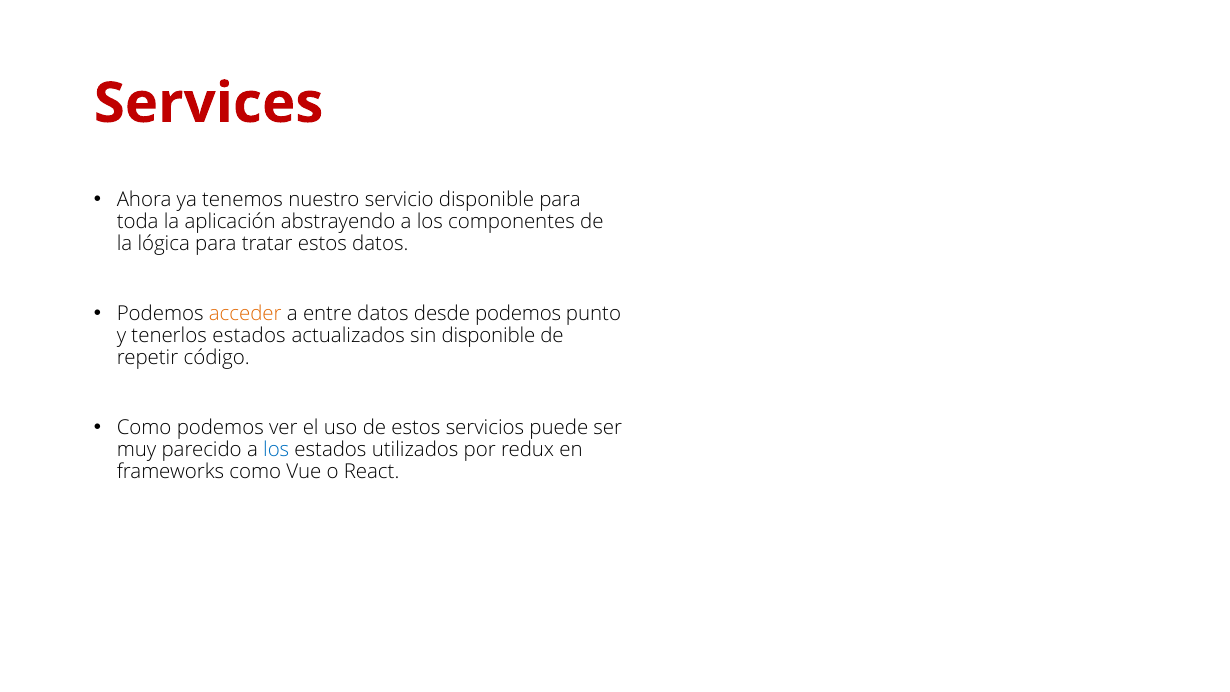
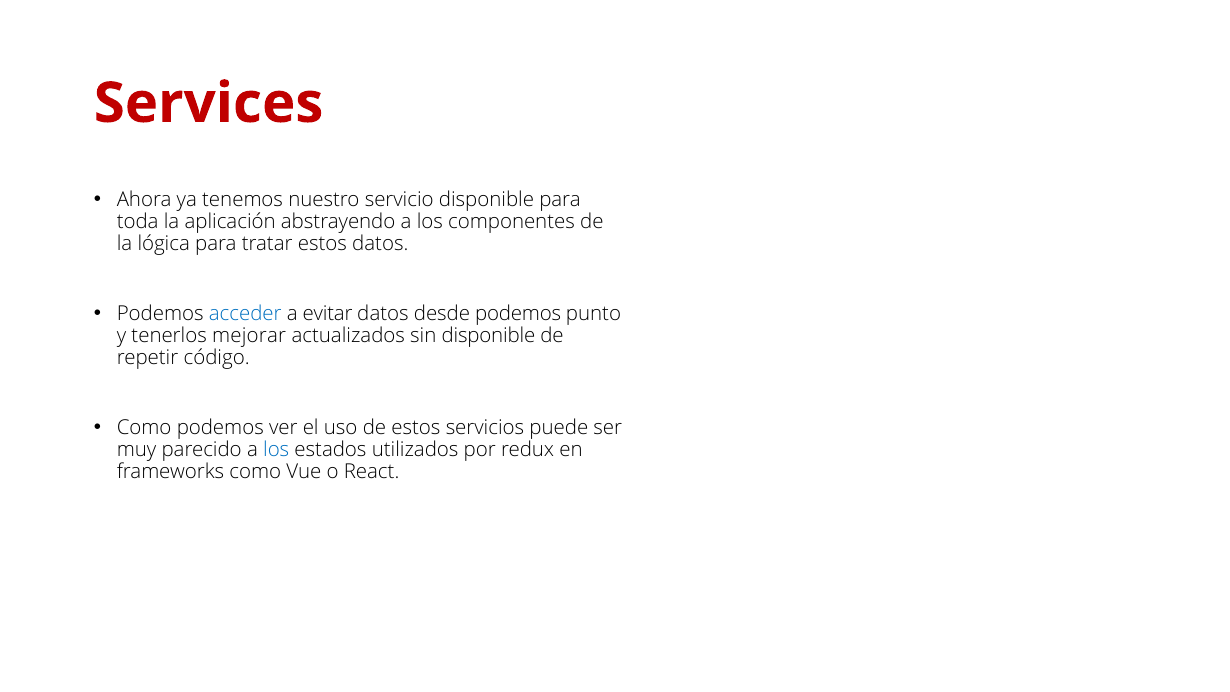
acceder colour: orange -> blue (245, 314)
entre: entre -> evitar (328, 314)
tenerlos estados: estados -> mejorar (249, 336)
